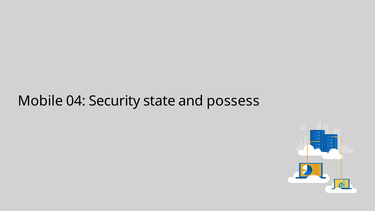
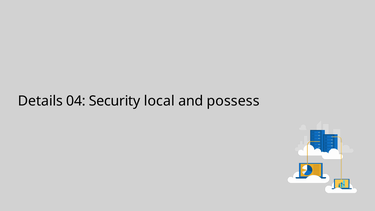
Mobile: Mobile -> Details (40, 101)
state: state -> local (159, 101)
